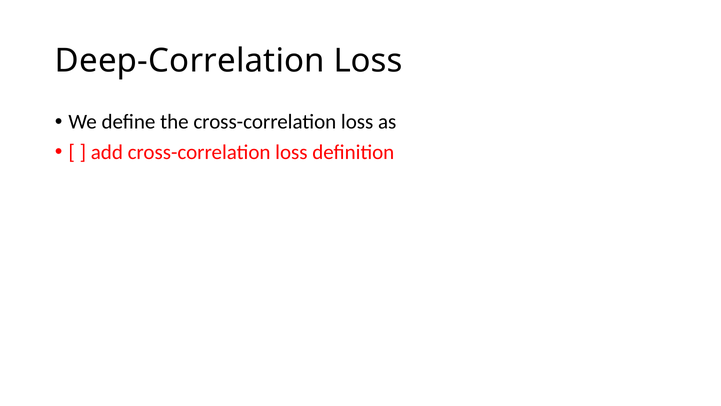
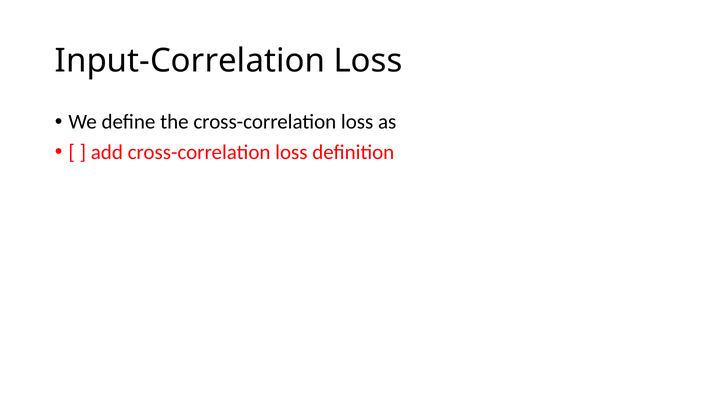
Deep-Correlation: Deep-Correlation -> Input-Correlation (190, 61)
